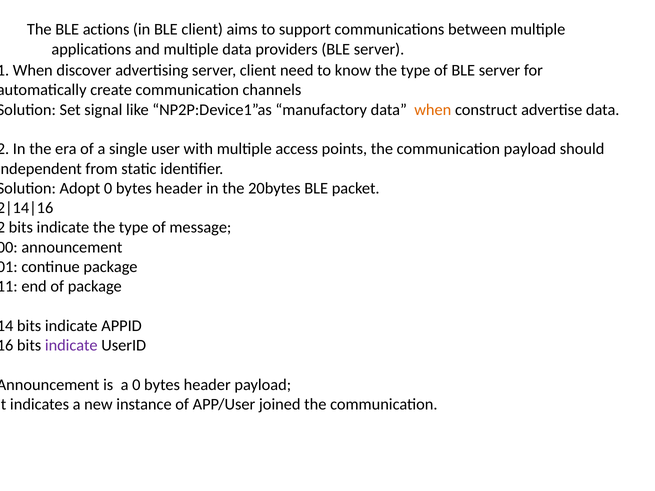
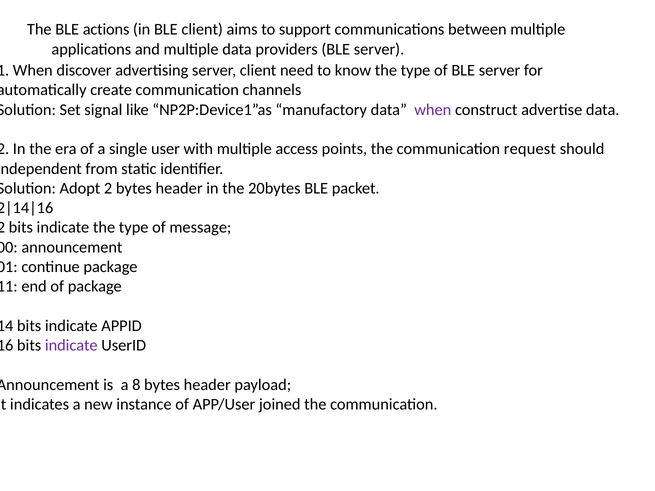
when colour: orange -> purple (433, 110)
communication payload: payload -> request (530, 149)
Adopt 0: 0 -> 2 (108, 188)
a 0: 0 -> 8 (136, 385)
